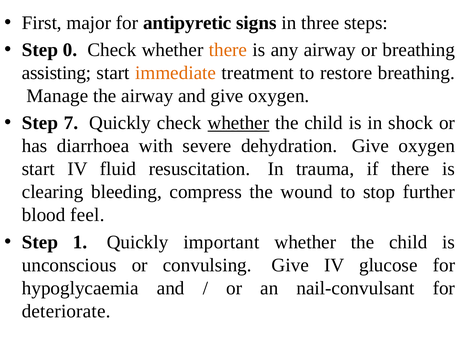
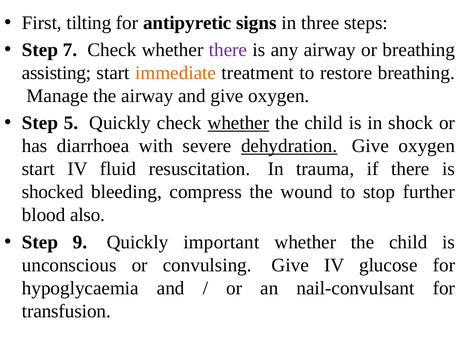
major: major -> tilting (89, 23)
0: 0 -> 7 (70, 50)
there colour: orange -> purple (228, 50)
7: 7 -> 5 (71, 123)
dehydration underline: none -> present (289, 146)
clearing: clearing -> shocked (53, 192)
feel: feel -> also (88, 215)
1: 1 -> 9 (80, 242)
deteriorate: deteriorate -> transfusion (66, 311)
